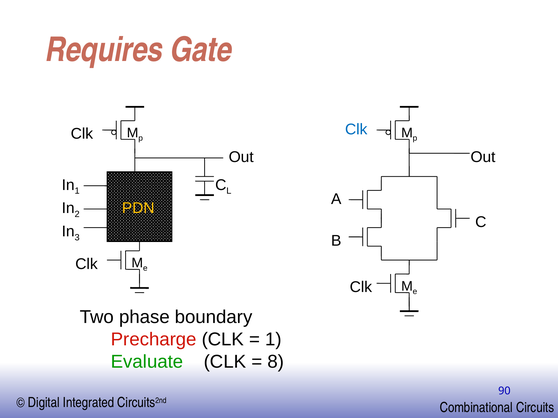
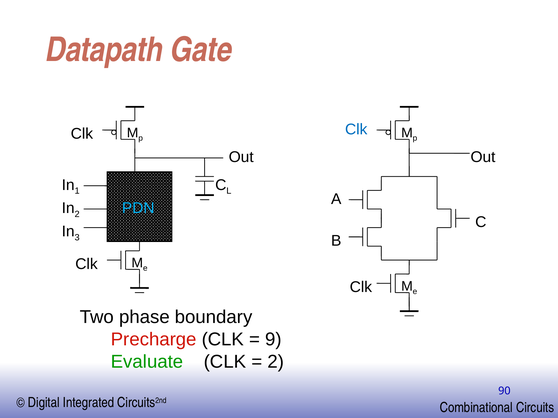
Requires: Requires -> Datapath (104, 50)
PDN colour: yellow -> light blue (138, 208)
1: 1 -> 9 (274, 340)
8: 8 -> 2 (276, 362)
